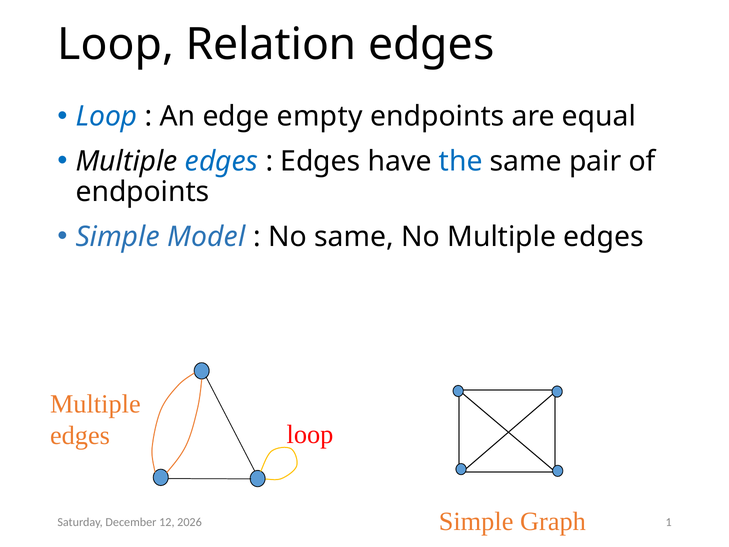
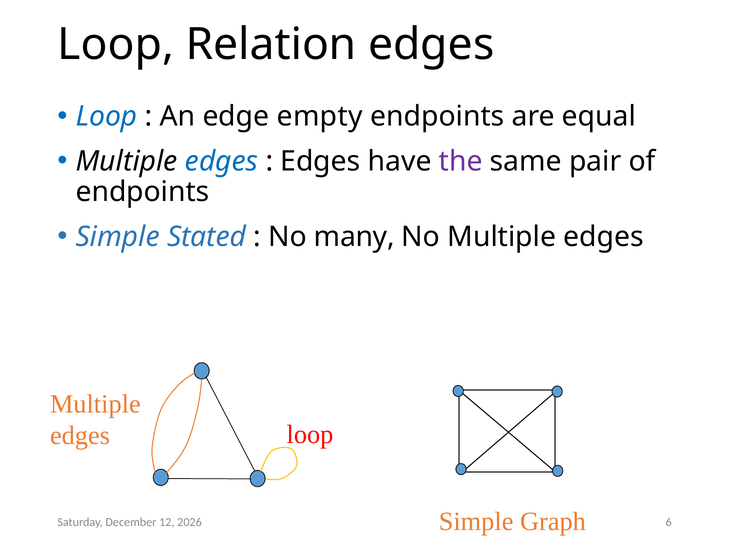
the colour: blue -> purple (461, 161)
Model: Model -> Stated (207, 237)
No same: same -> many (354, 237)
1: 1 -> 6 (669, 522)
